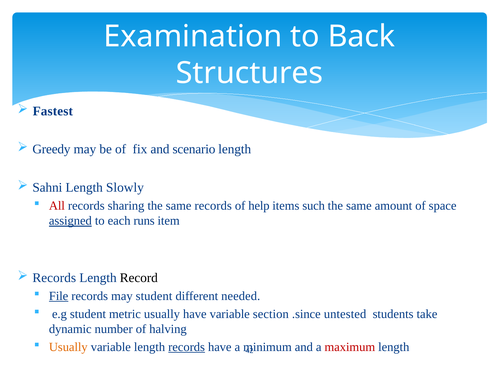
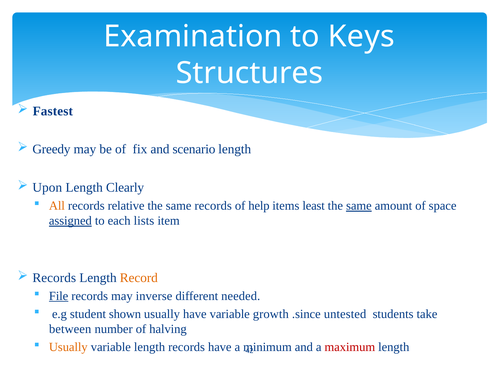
Back: Back -> Keys (361, 36)
Sahni: Sahni -> Upon (47, 188)
Slowly: Slowly -> Clearly (125, 188)
All colour: red -> orange (57, 206)
sharing: sharing -> relative (126, 206)
such: such -> least (314, 206)
same underline: none -> present (359, 206)
runs: runs -> lists (144, 221)
Record colour: black -> orange (139, 278)
may student: student -> inverse (154, 296)
metric: metric -> shown (125, 314)
section: section -> growth (271, 314)
dynamic: dynamic -> between (70, 329)
records underline: present -> none (187, 347)
